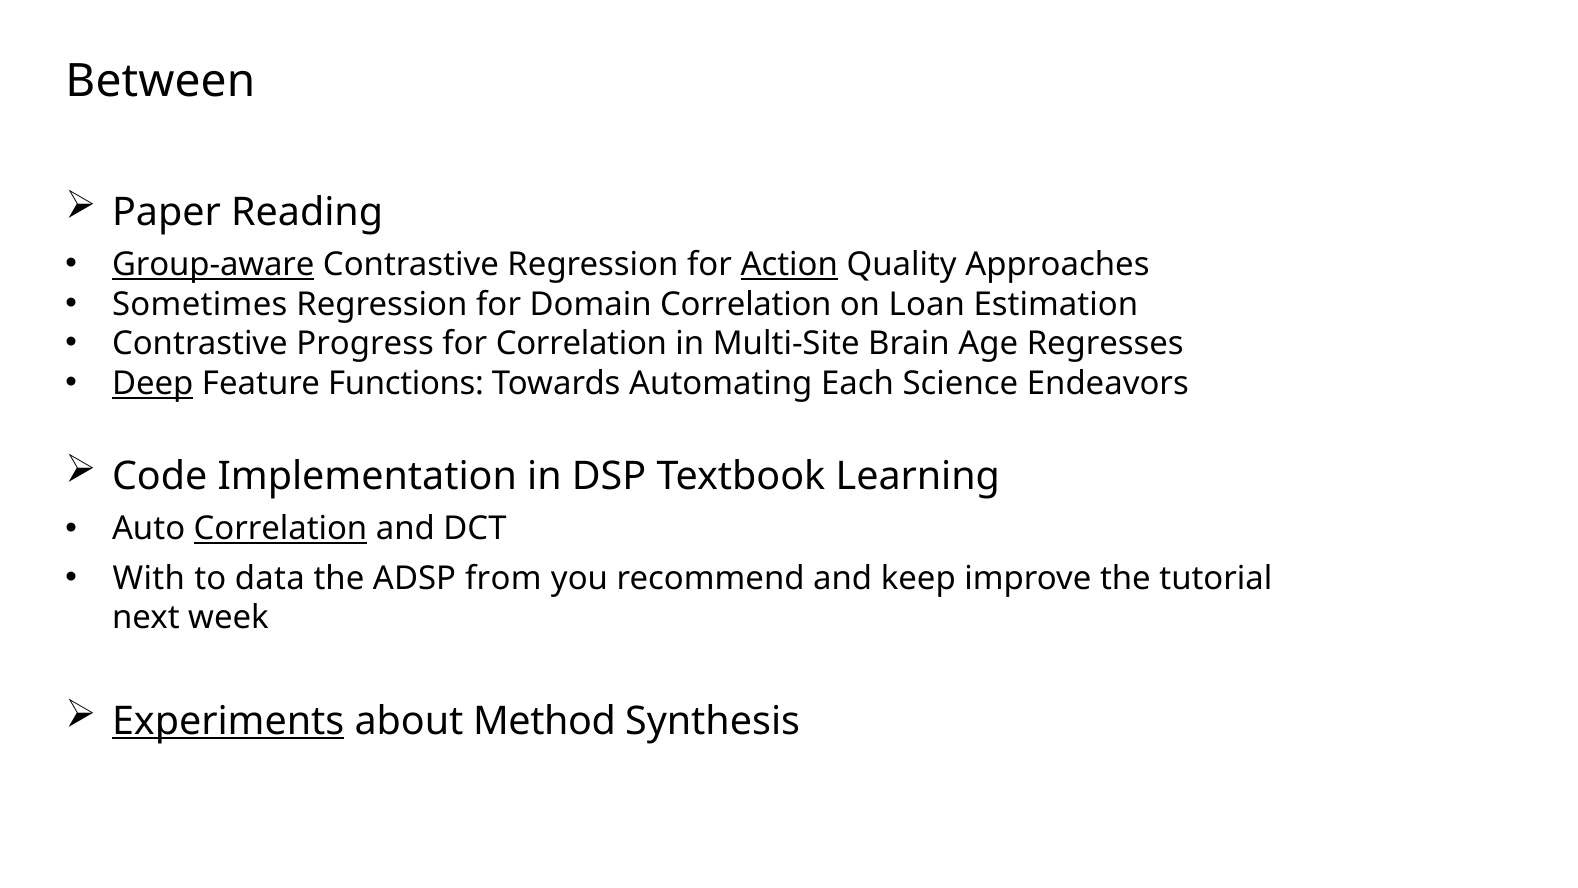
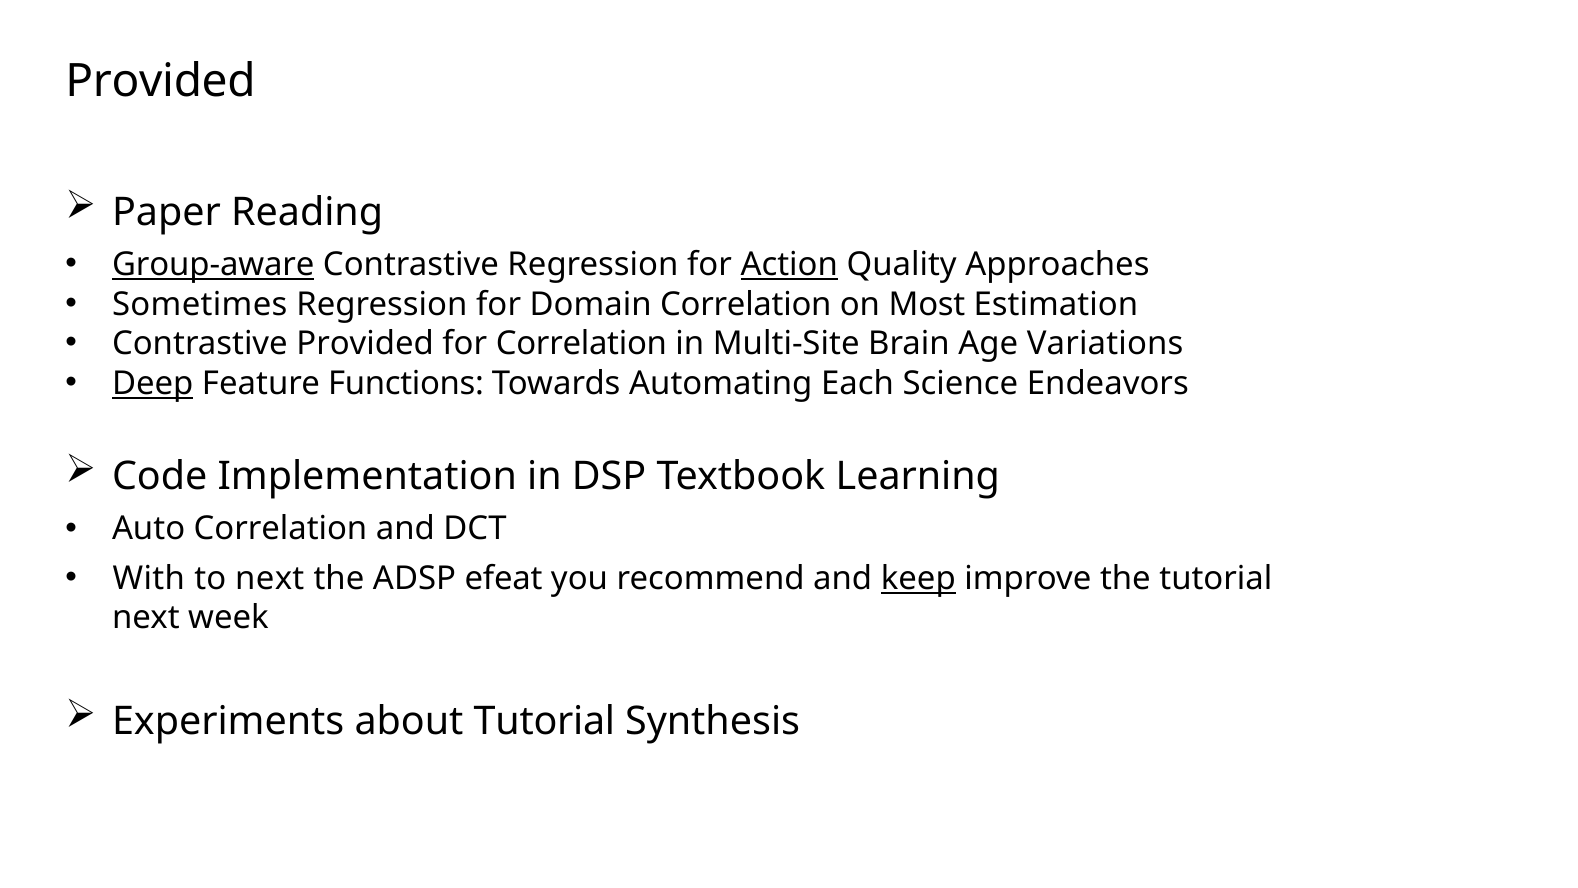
Between: Between -> Provided (161, 81)
Loan: Loan -> Most (927, 304)
Contrastive Progress: Progress -> Provided (365, 344)
Regresses: Regresses -> Variations (1105, 344)
Correlation underline: present -> none (281, 529)
to data: data -> next (270, 578)
from: from -> efeat (504, 578)
keep underline: none -> present (918, 578)
Experiments underline: present -> none (228, 721)
about Method: Method -> Tutorial (544, 721)
